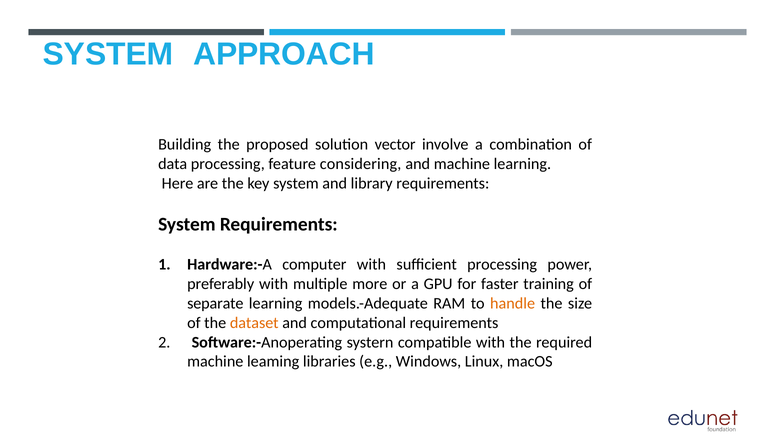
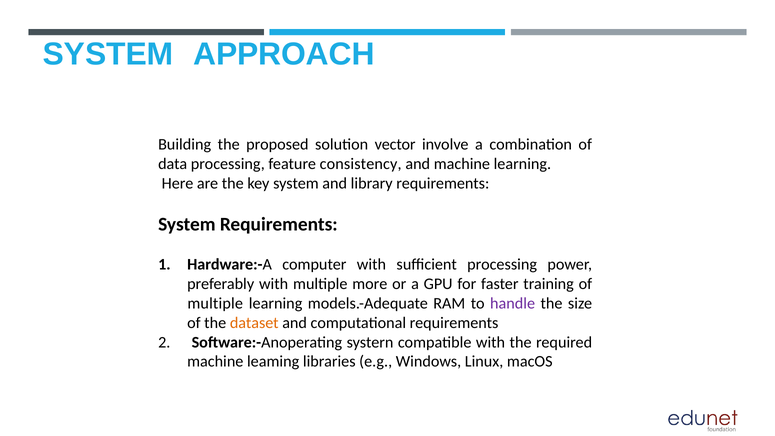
considering: considering -> consistency (361, 164)
separate: separate -> multiple (215, 303)
handle colour: orange -> purple (513, 303)
